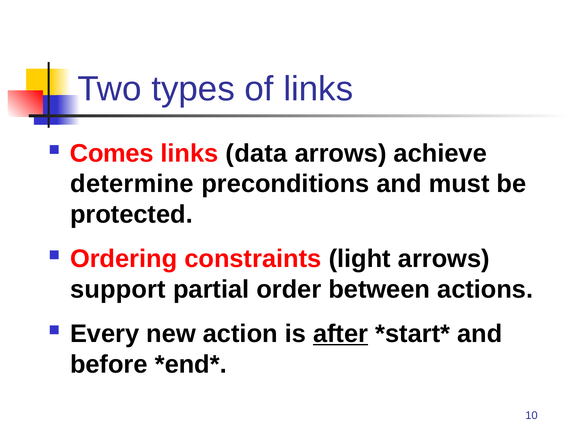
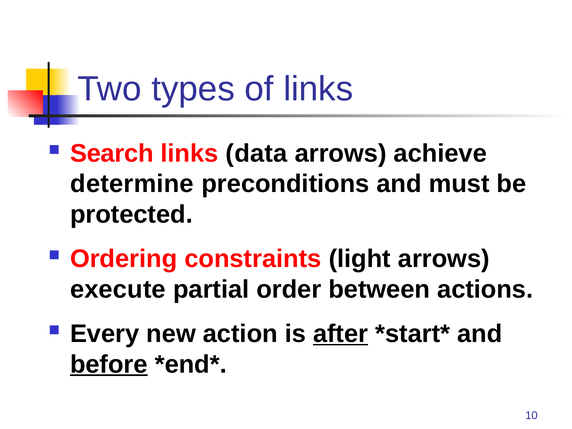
Comes: Comes -> Search (112, 153)
support: support -> execute (118, 289)
before underline: none -> present (109, 364)
